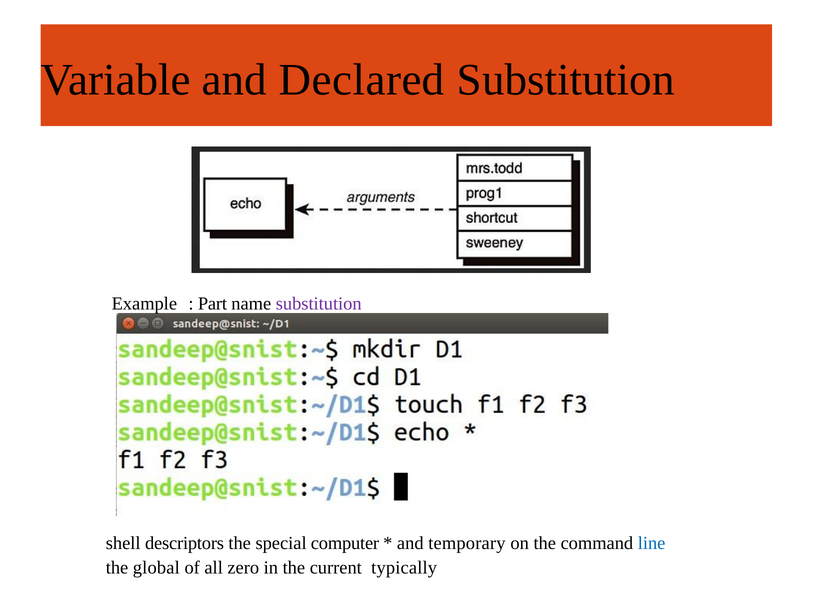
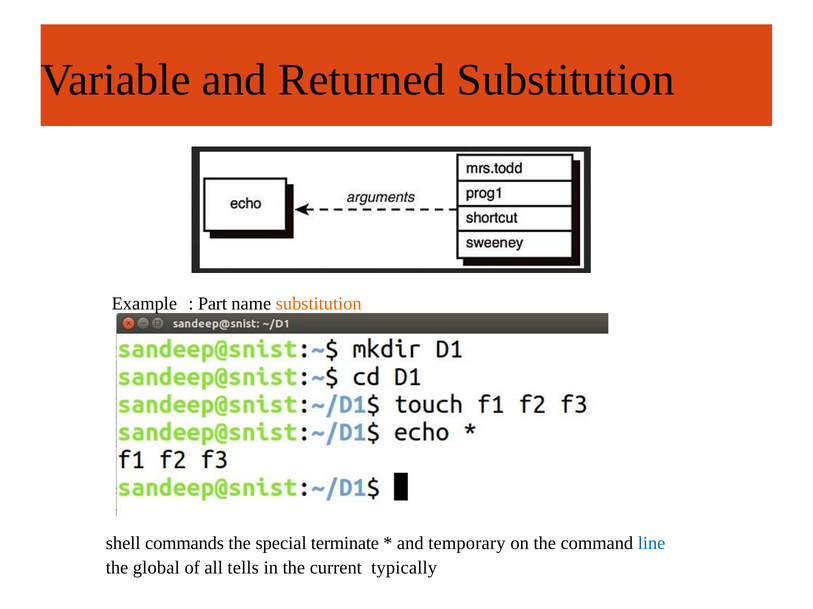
Declared: Declared -> Returned (362, 80)
substitution colour: purple -> orange (319, 304)
descriptors: descriptors -> commands (185, 543)
computer: computer -> terminate (345, 543)
zero: zero -> tells (243, 568)
